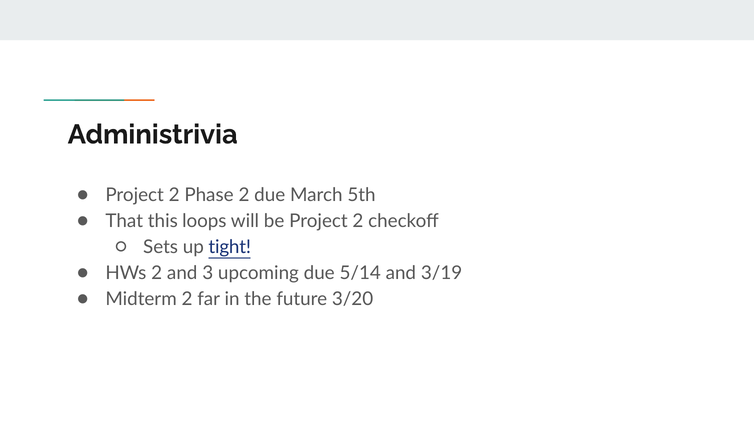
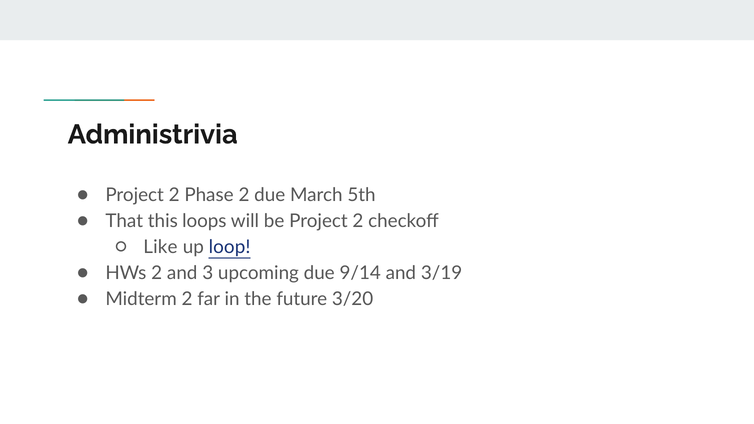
Sets: Sets -> Like (160, 247)
tight: tight -> loop (230, 247)
5/14: 5/14 -> 9/14 (360, 273)
